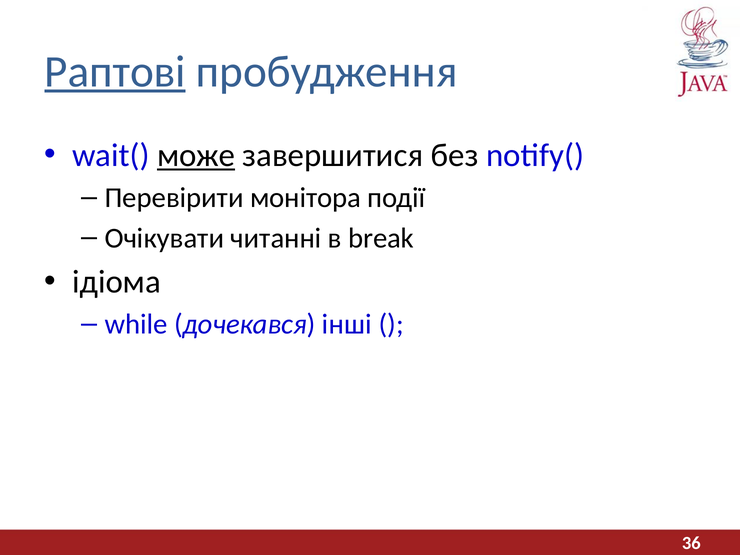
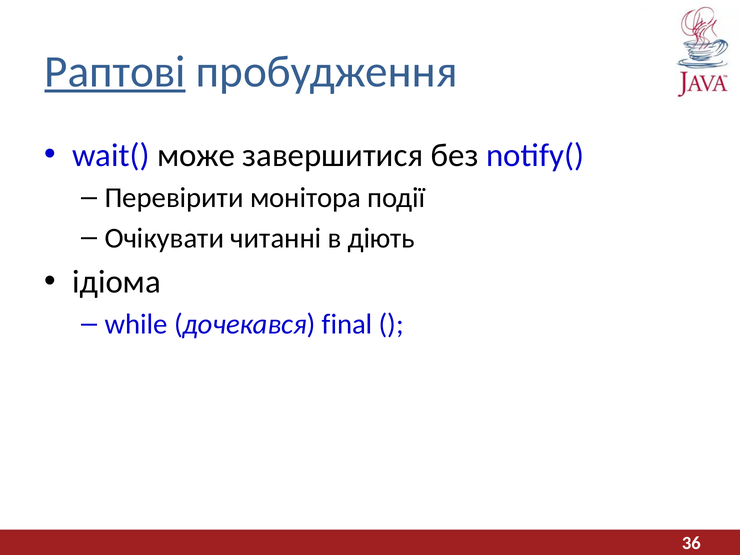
може underline: present -> none (196, 155)
break: break -> діють (381, 238)
інші: інші -> final (347, 324)
